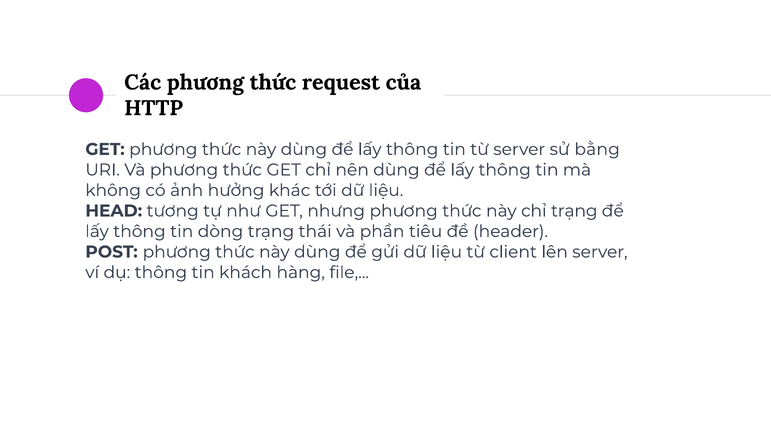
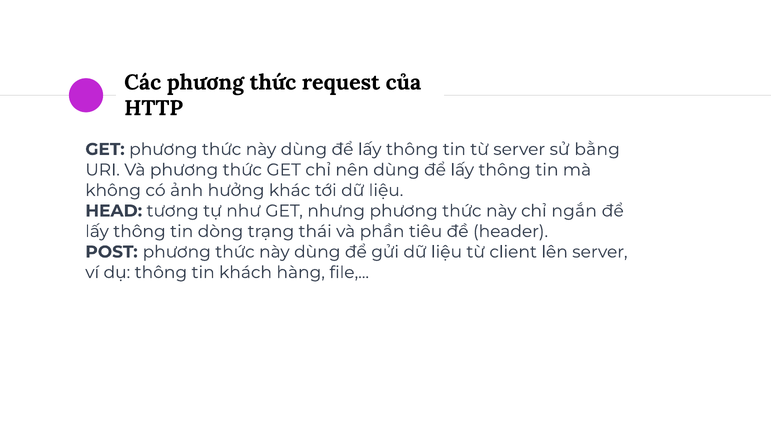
trạng: trạng -> ngắn (574, 211)
